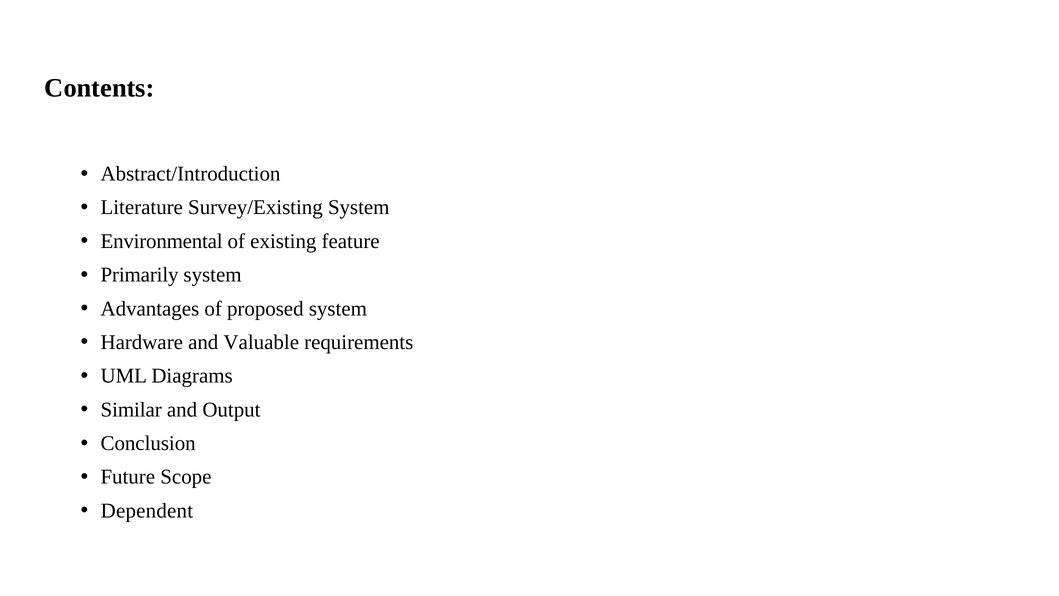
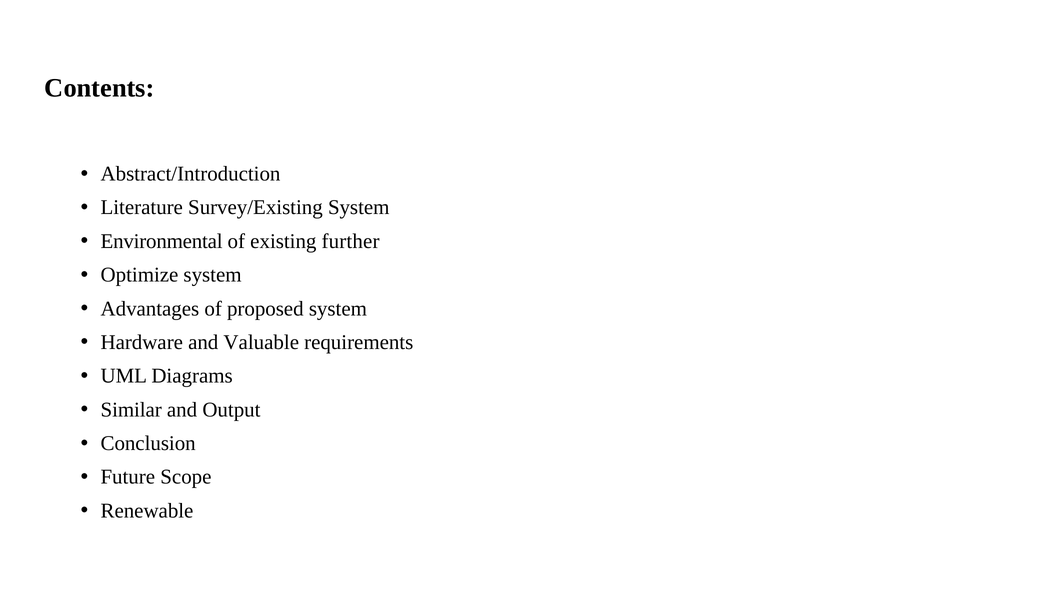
feature: feature -> further (351, 241)
Primarily: Primarily -> Optimize (139, 275)
Dependent: Dependent -> Renewable (147, 511)
